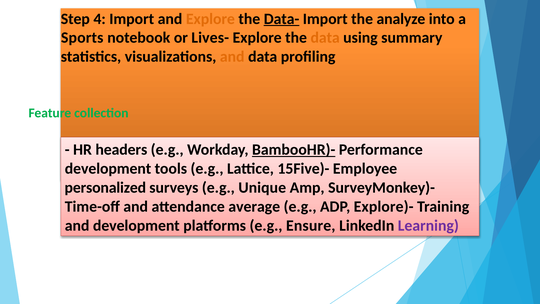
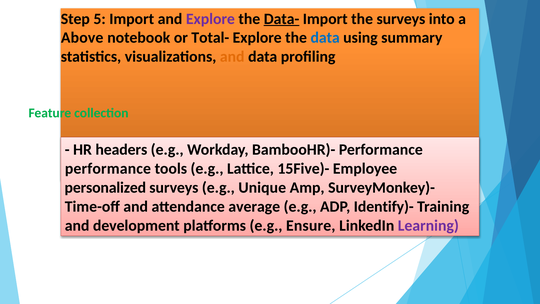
4: 4 -> 5 (100, 19)
Explore colour: orange -> purple (210, 19)
the analyze: analyze -> surveys (401, 19)
Sports: Sports -> Above (82, 38)
Lives-: Lives- -> Total- (210, 38)
data colour: orange -> blue (325, 38)
BambooHR)- underline: present -> none (294, 150)
development: development -> performance (108, 169)
Explore)-: Explore)- -> Identify)- (384, 206)
